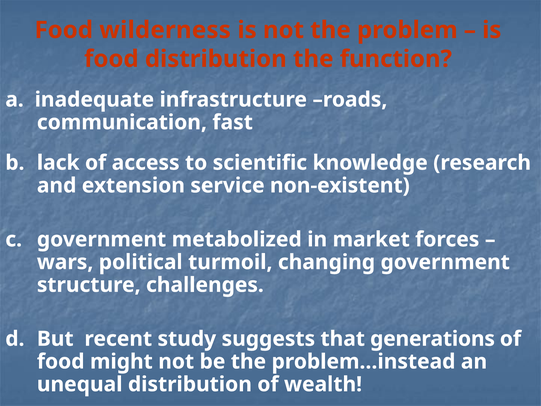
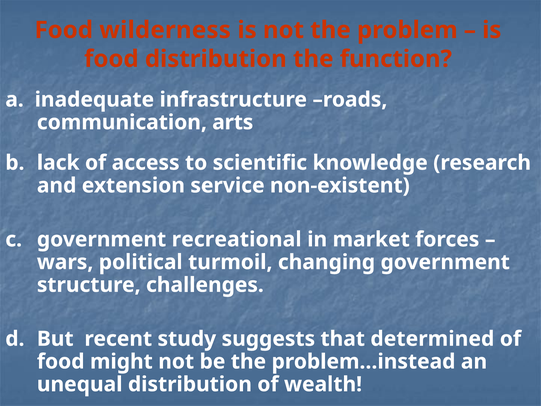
fast: fast -> arts (233, 122)
metabolized: metabolized -> recreational (237, 239)
generations: generations -> determined (432, 339)
